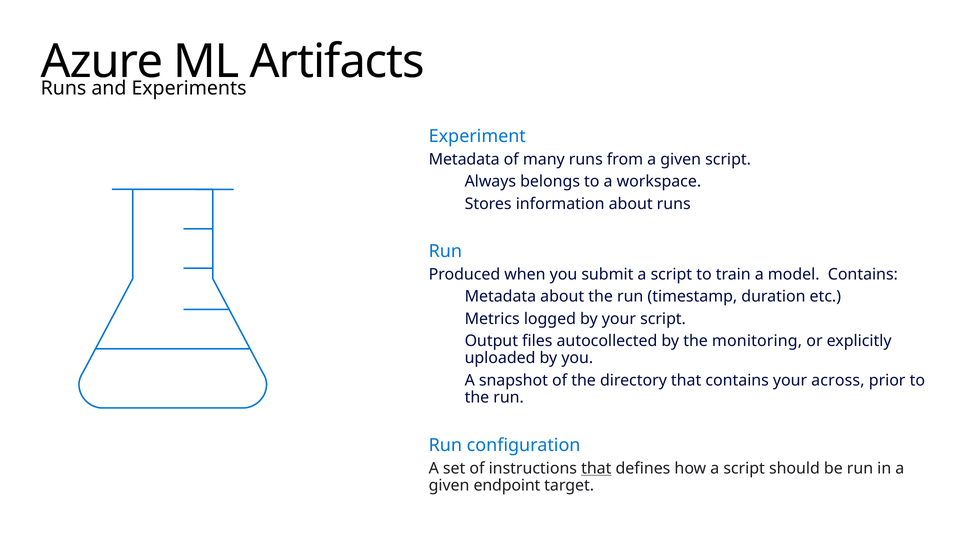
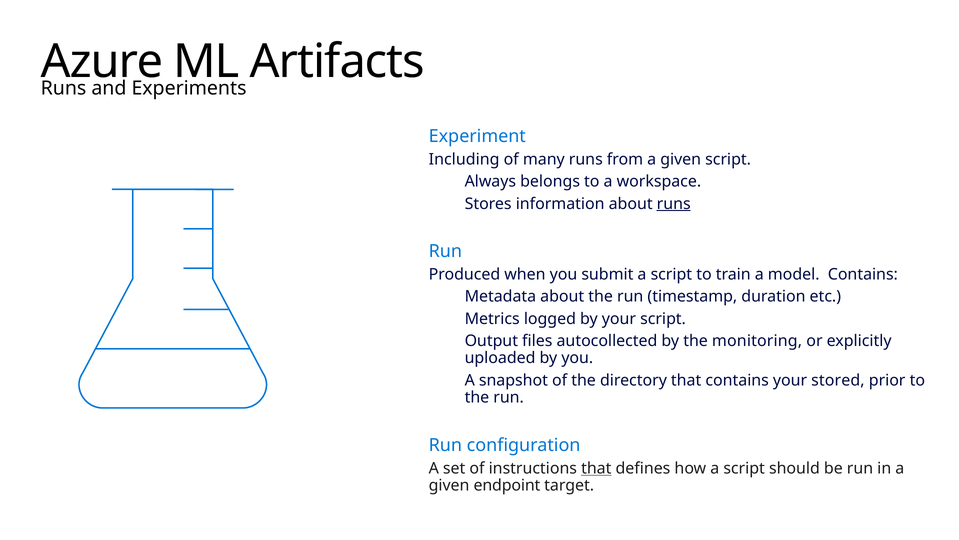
Metadata: Metadata -> Including (464, 159)
runs underline: none -> present (674, 204)
across: across -> stored (838, 380)
